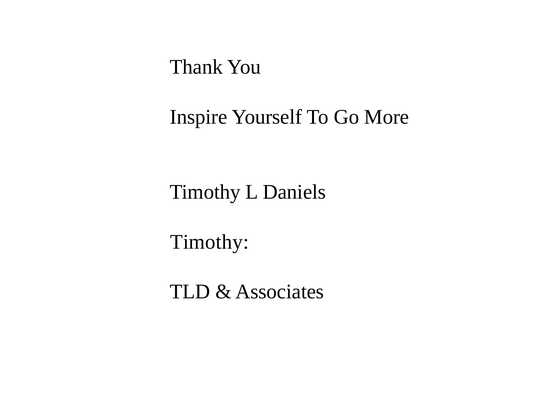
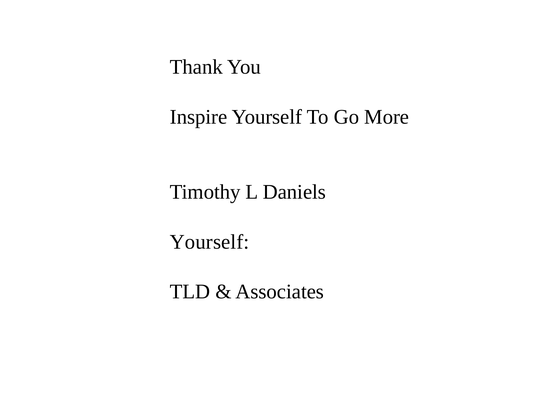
Timothy: Timothy -> Yourself (210, 242)
